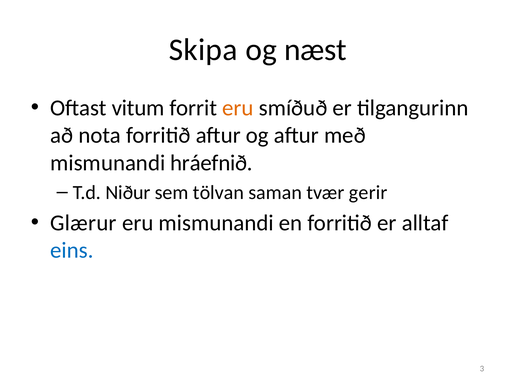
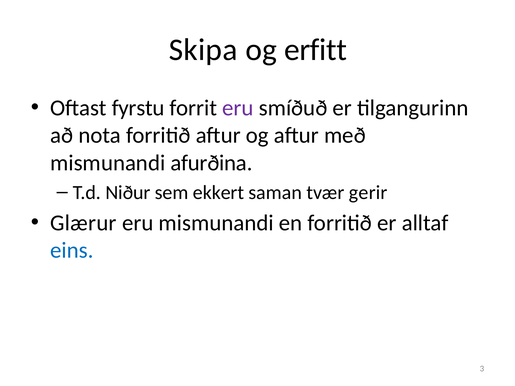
næst: næst -> erfitt (315, 50)
vitum: vitum -> fyrstu (138, 108)
eru colour: orange -> purple (238, 108)
hráefnið: hráefnið -> afurðina (211, 163)
tölvan: tölvan -> ekkert (219, 193)
